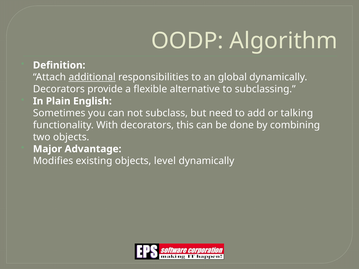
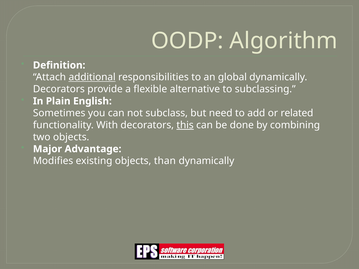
talking: talking -> related (297, 113)
this underline: none -> present (185, 125)
level: level -> than (165, 161)
